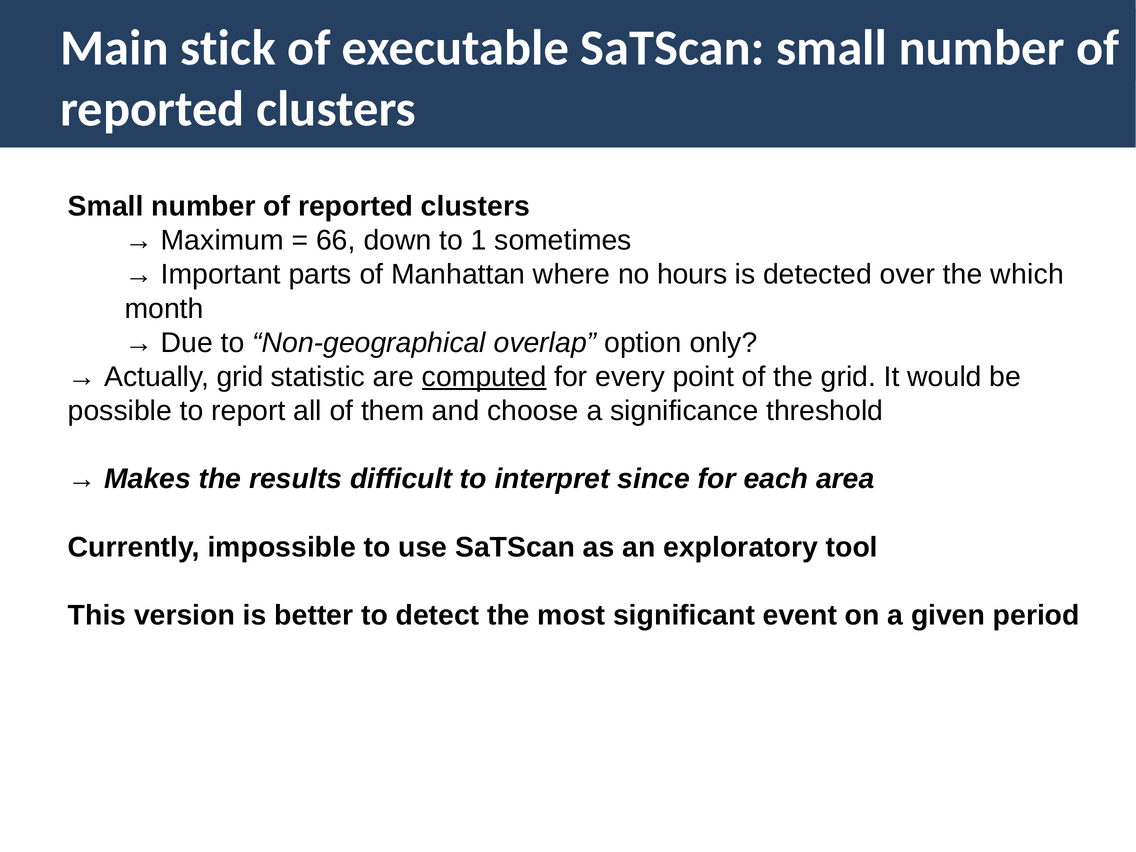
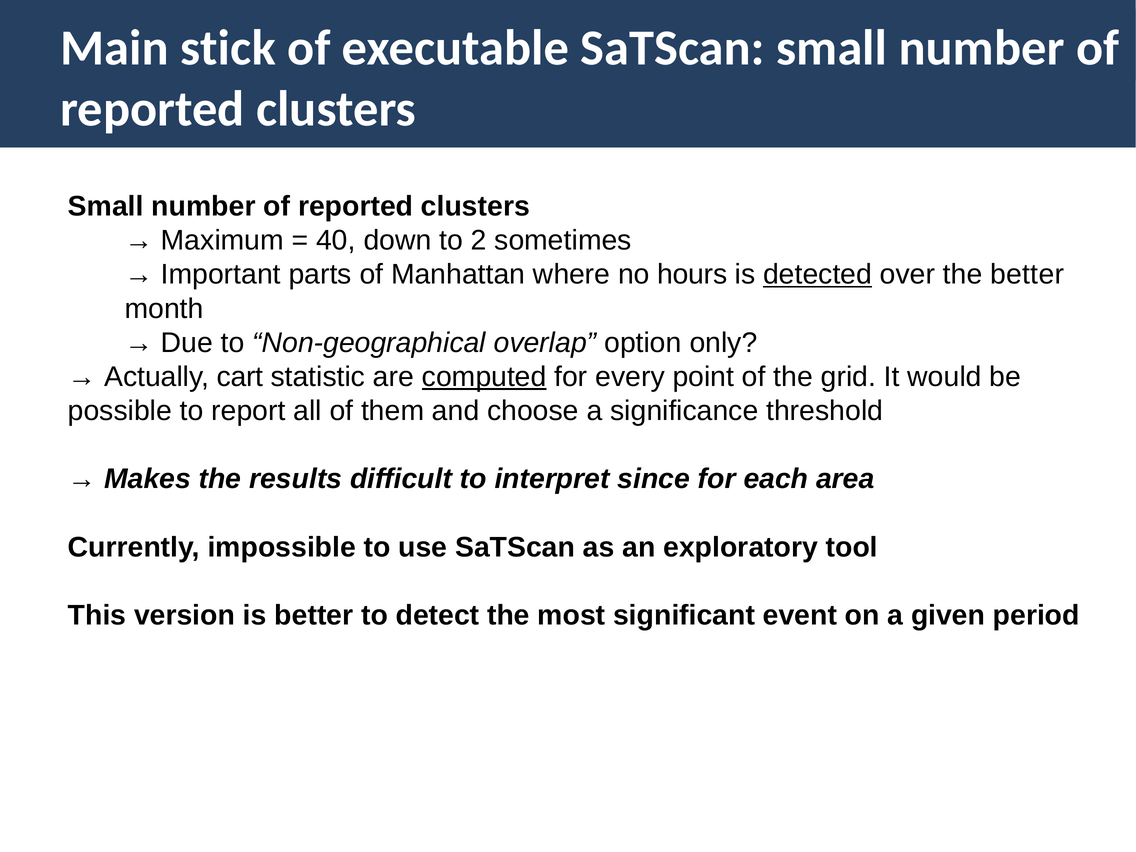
66: 66 -> 40 (336, 241)
1: 1 -> 2 (479, 241)
detected underline: none -> present (818, 275)
the which: which -> better (1027, 275)
Actually grid: grid -> cart (240, 377)
